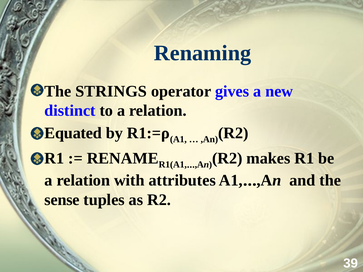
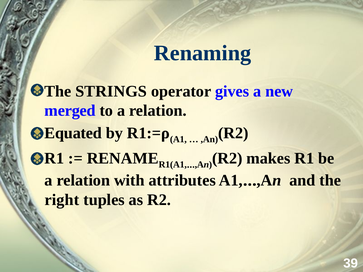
distinct: distinct -> merged (70, 111)
sense: sense -> right (62, 200)
